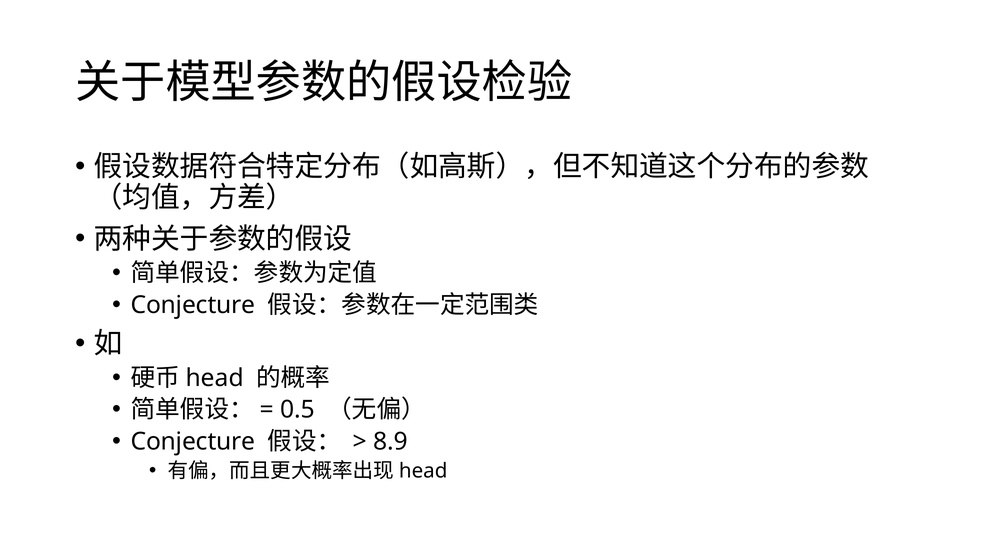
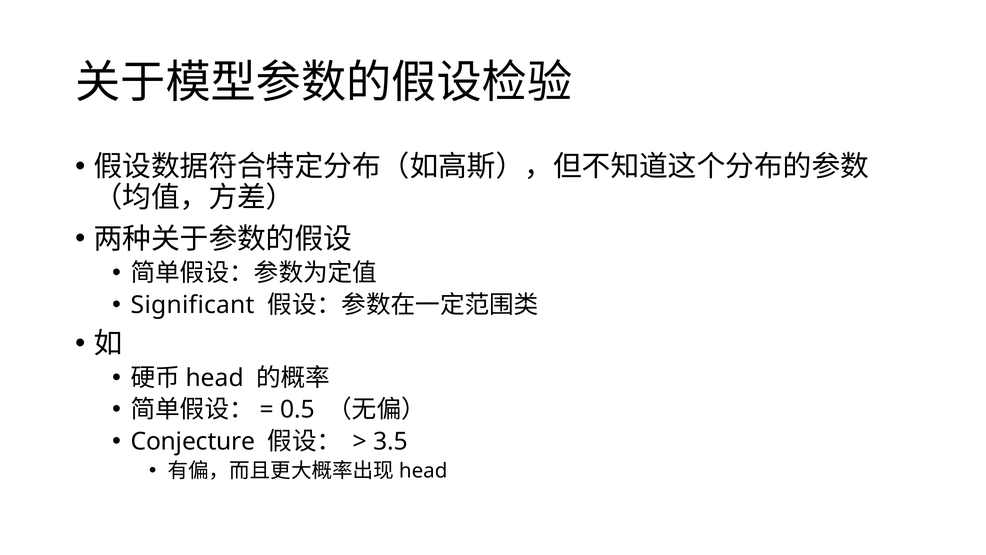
Conjecture: Conjecture -> Significant (193, 305)
8.9: 8.9 -> 3.5 (391, 441)
